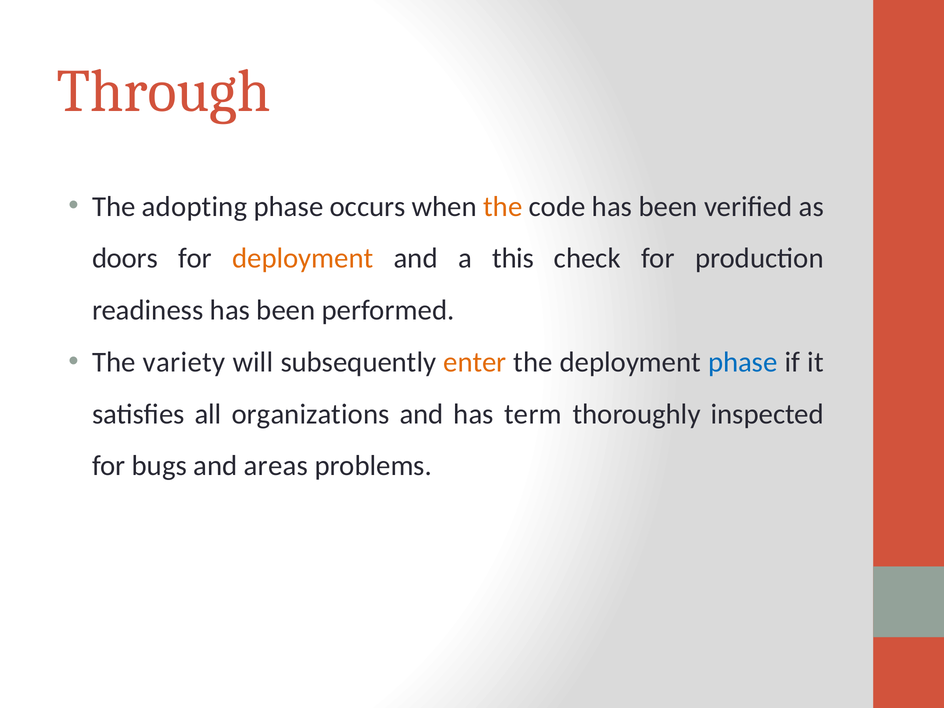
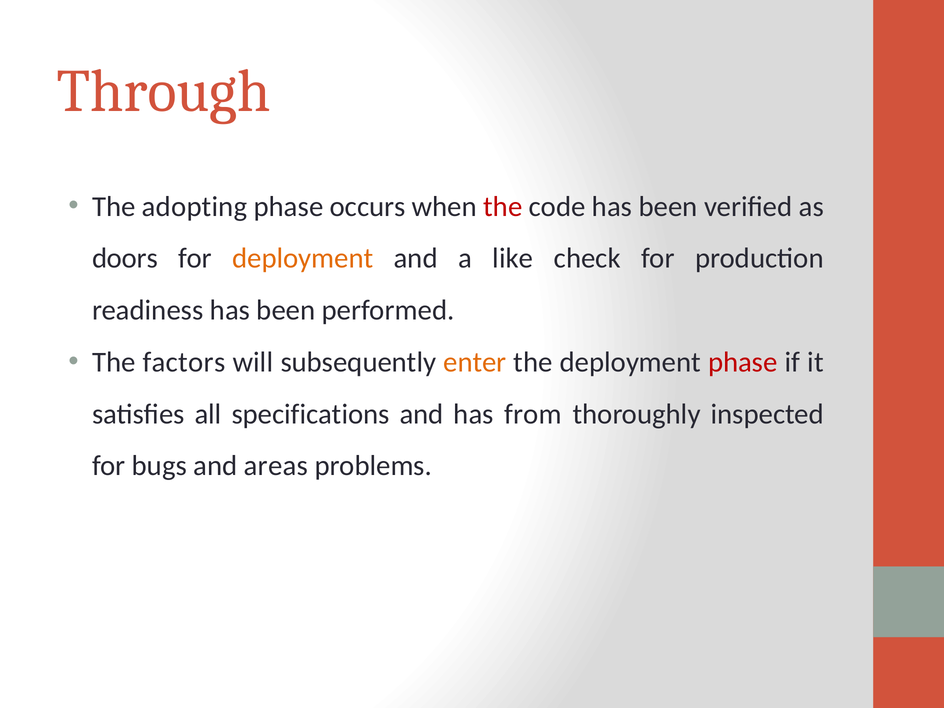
the colour: orange -> red (503, 207)
this: this -> like (513, 258)
variety: variety -> factors (184, 362)
phase colour: blue -> red (743, 362)
organizations: organizations -> specifications (311, 414)
term: term -> from (533, 414)
